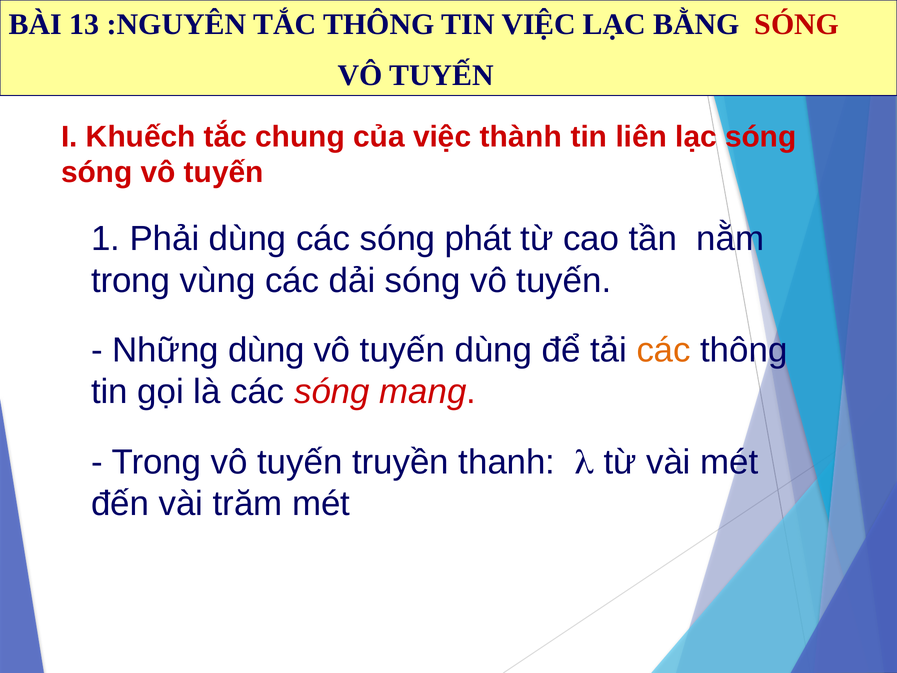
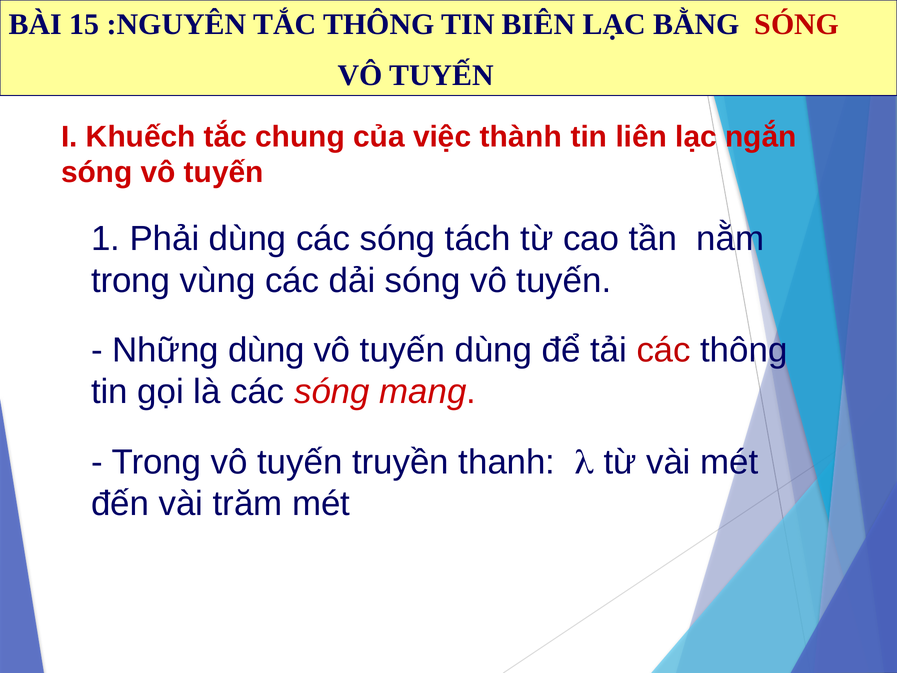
13: 13 -> 15 (84, 24)
TIN VIỆC: VIỆC -> BIÊN (539, 24)
lạc sóng: sóng -> ngắn (761, 137)
phát: phát -> tách (478, 239)
các colour: orange -> red (664, 350)
